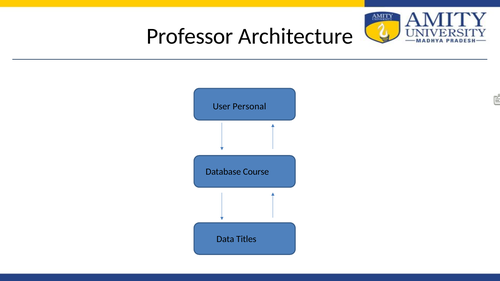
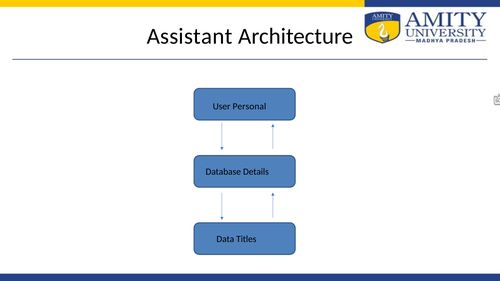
Professor: Professor -> Assistant (190, 36)
Course: Course -> Details (256, 172)
